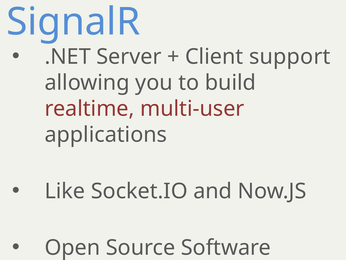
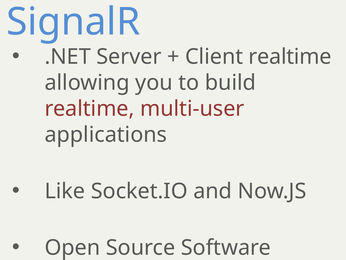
Client support: support -> realtime (290, 57)
